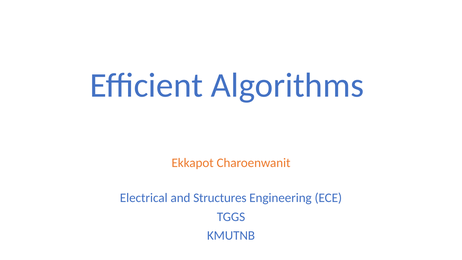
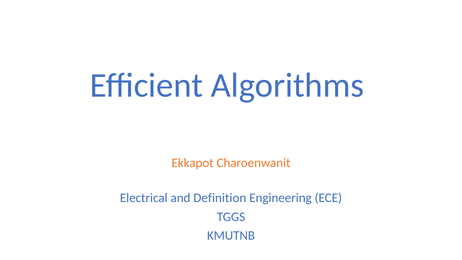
Structures: Structures -> Definition (220, 198)
